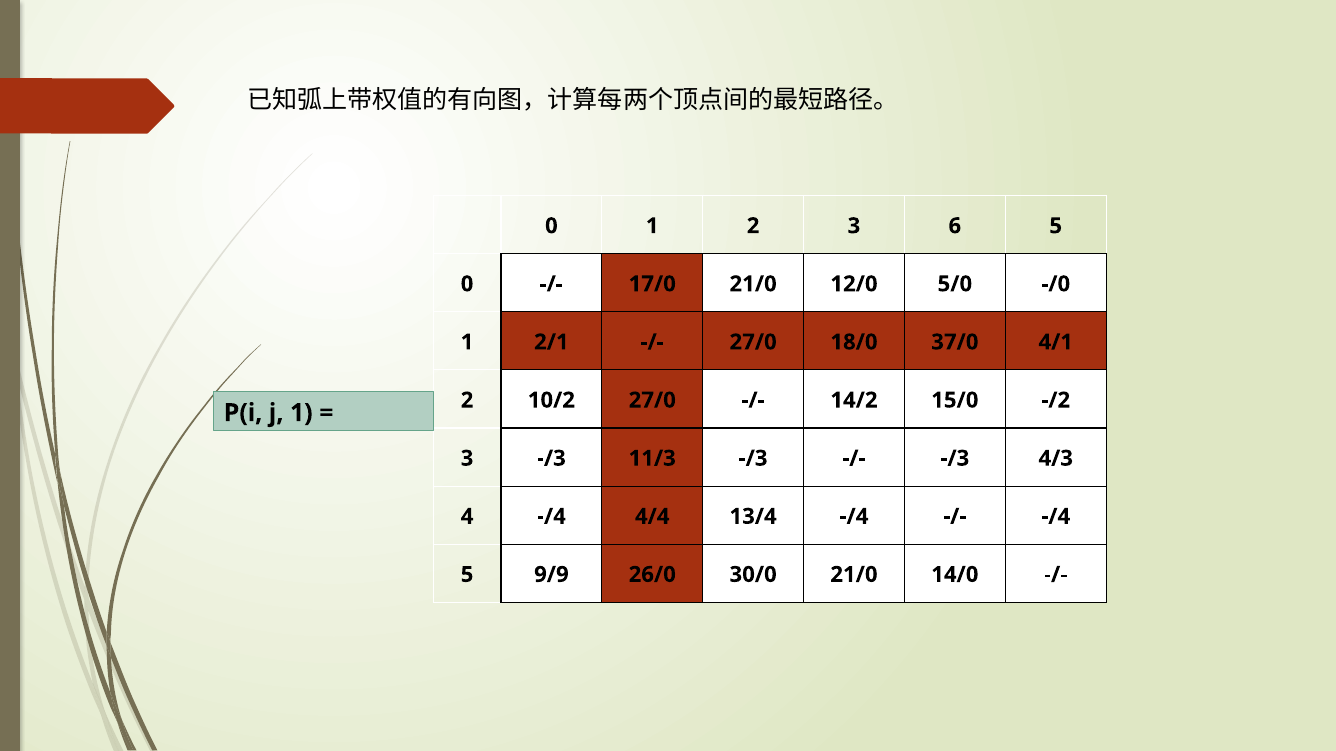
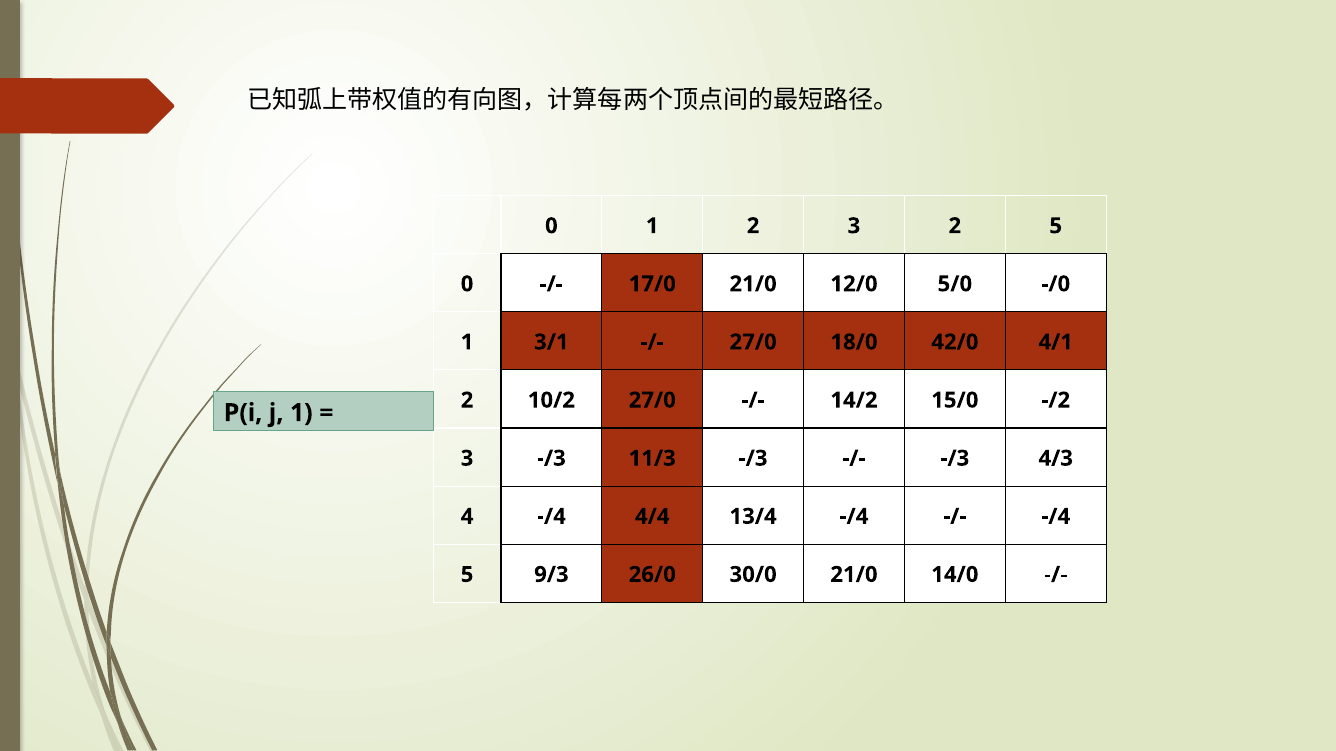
3 6: 6 -> 2 (955, 226)
2/1: 2/1 -> 3/1 (551, 342)
37/0: 37/0 -> 42/0 (955, 342)
9/9: 9/9 -> 9/3 (551, 575)
